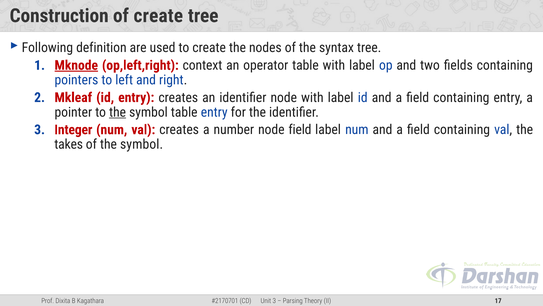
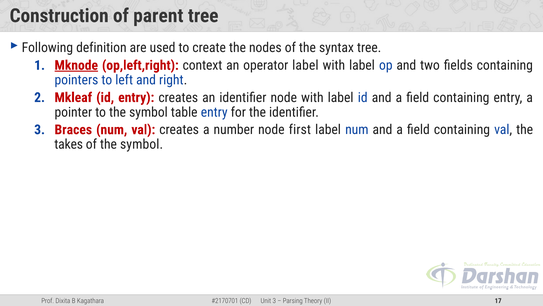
of create: create -> parent (158, 16)
operator table: table -> label (305, 65)
the underline: present -> none (118, 112)
Integer: Integer -> Braces (73, 129)
node field: field -> first (300, 129)
